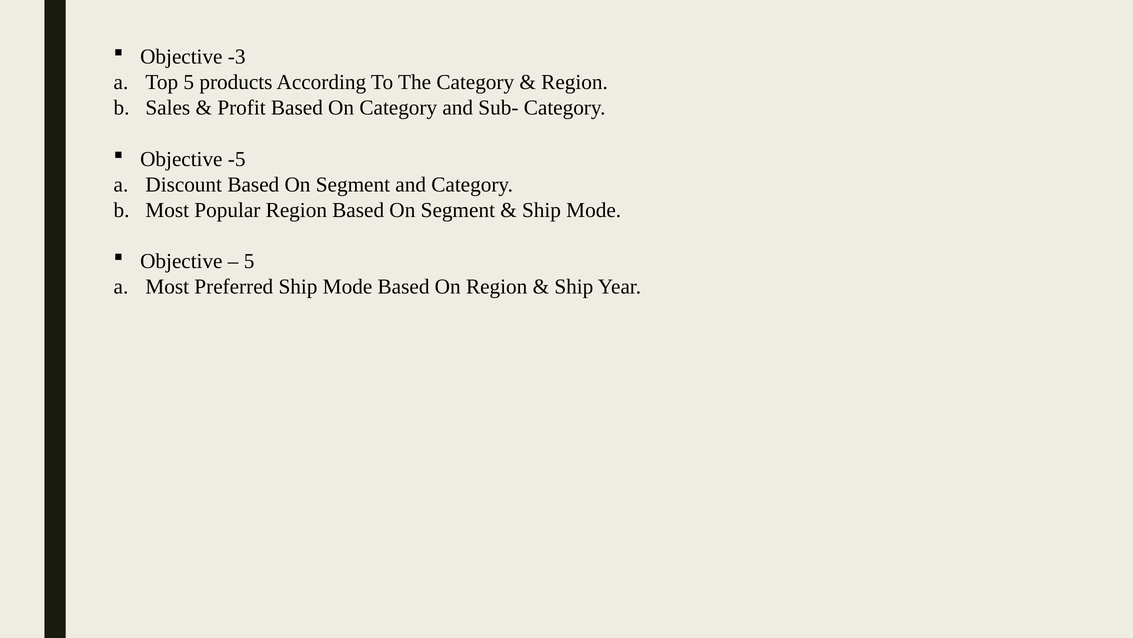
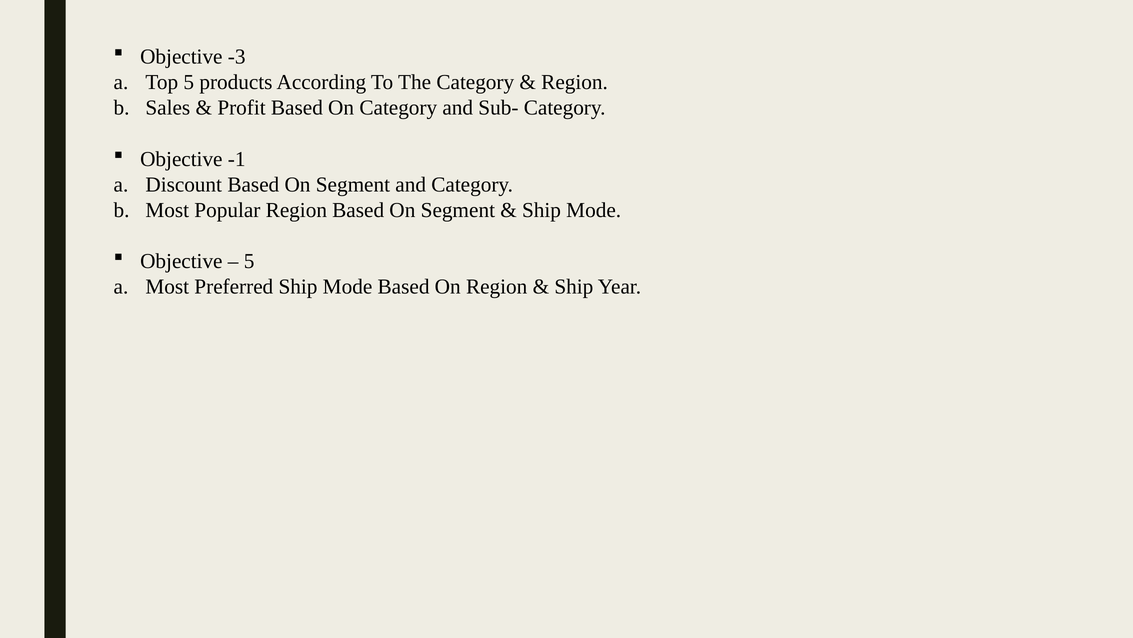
-5: -5 -> -1 (237, 159)
